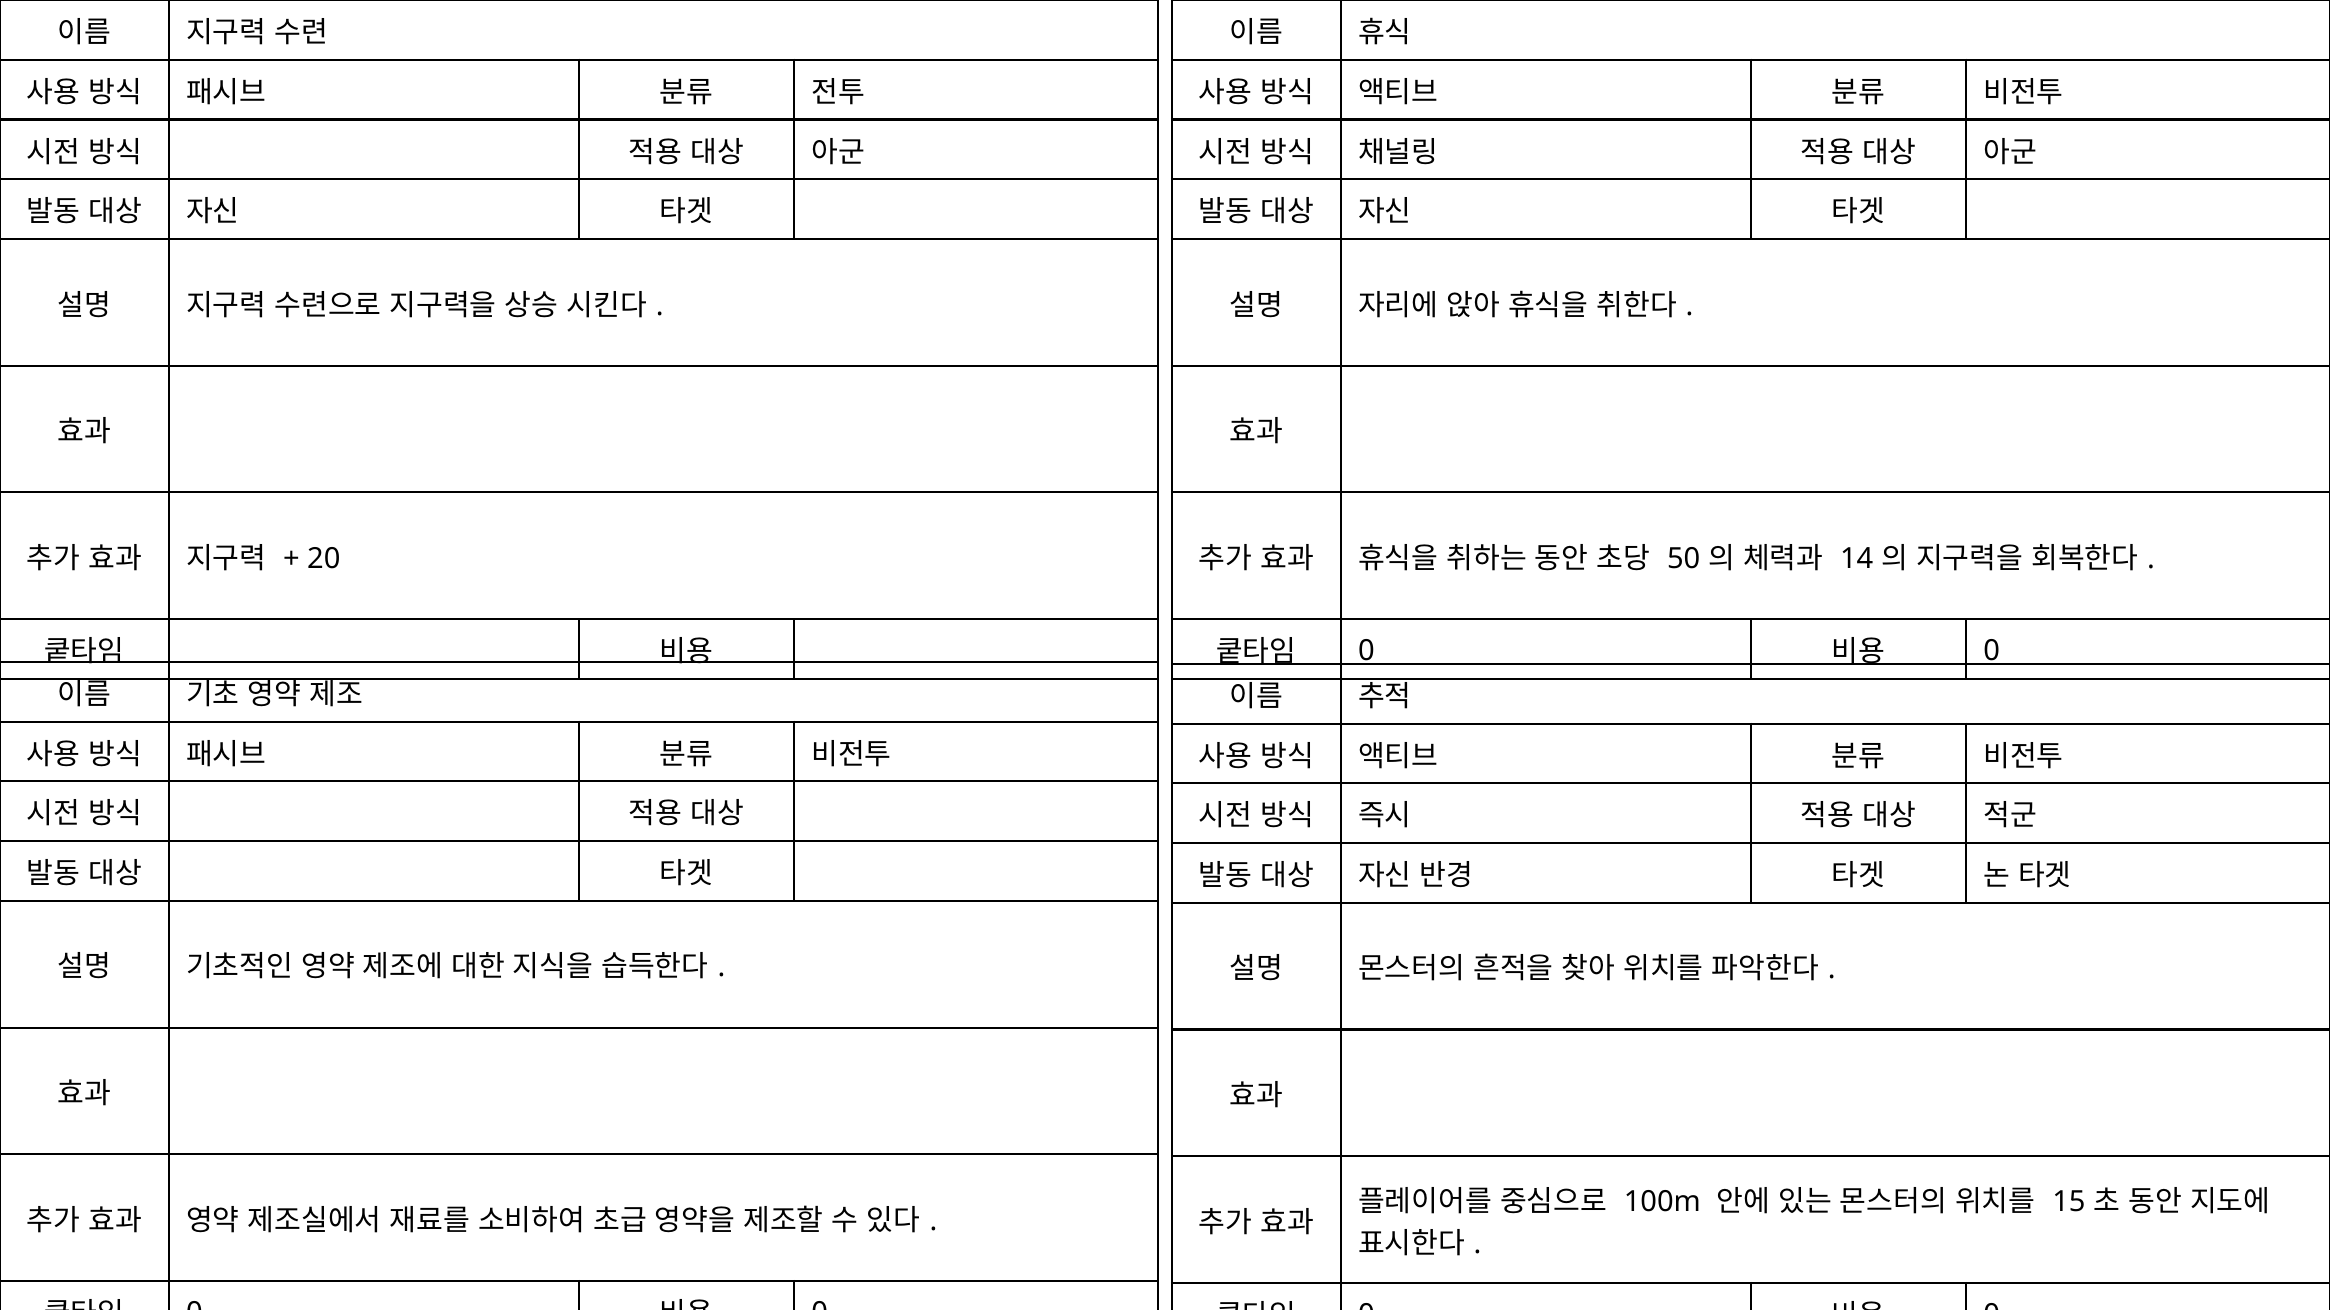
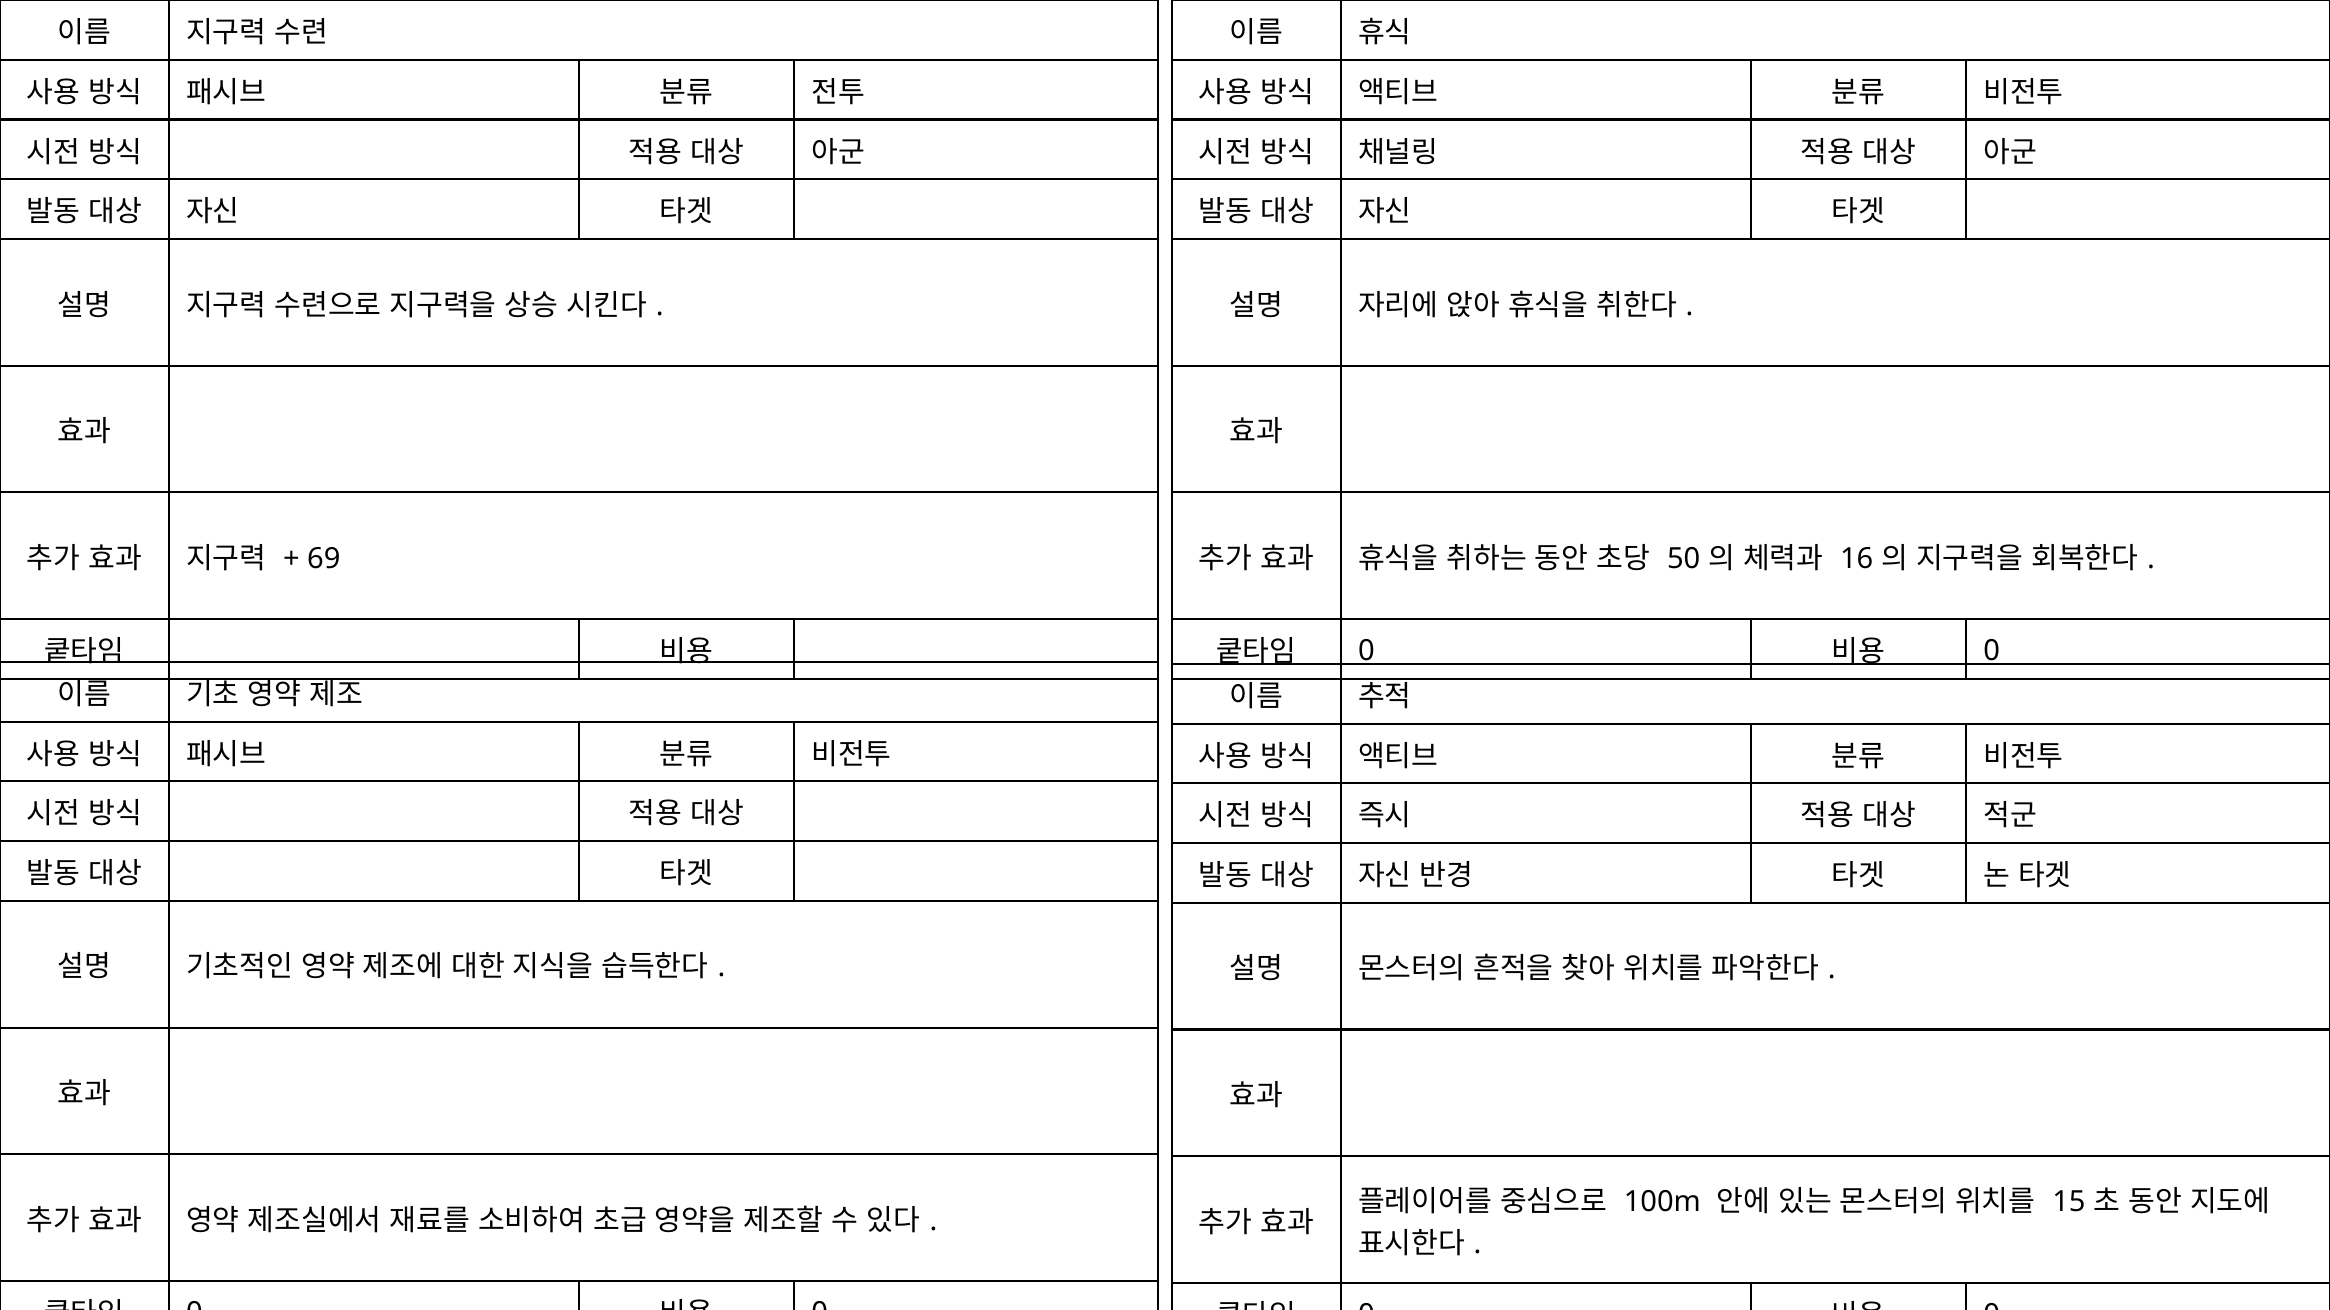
20: 20 -> 69 (324, 559)
14: 14 -> 16 (1857, 559)
